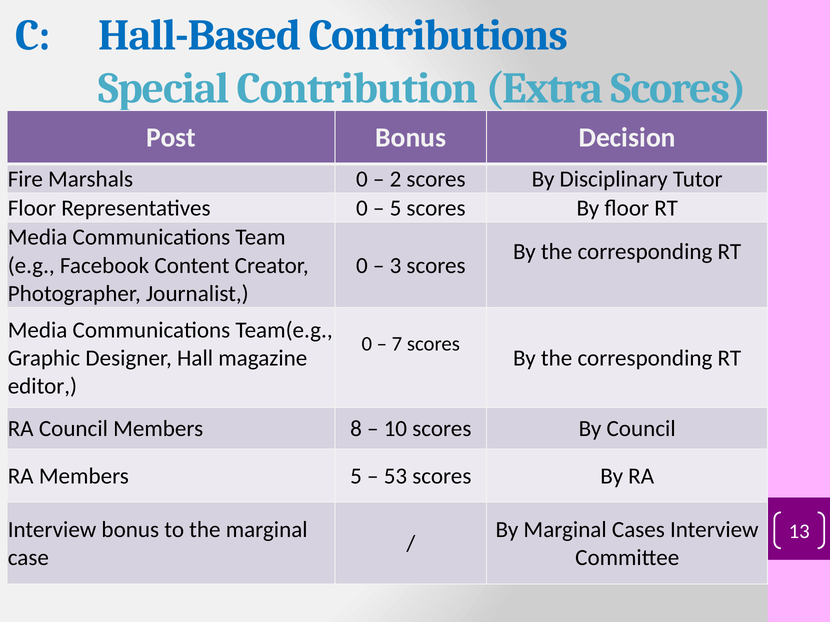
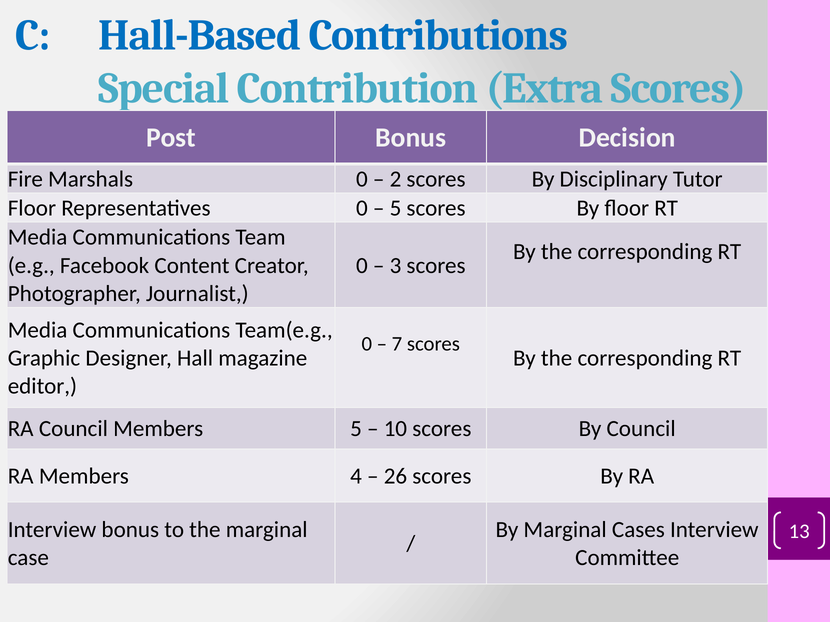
Members 8: 8 -> 5 (356, 429)
Members 5: 5 -> 4 (356, 477)
53: 53 -> 26 (395, 477)
